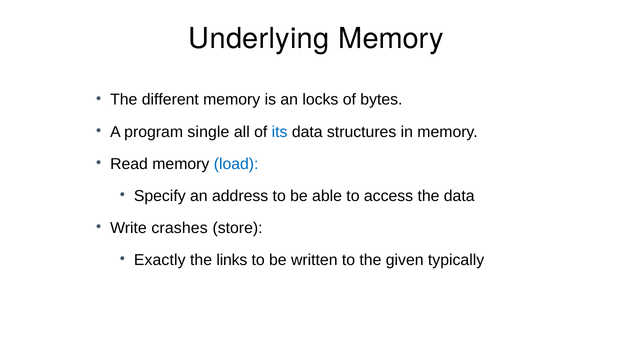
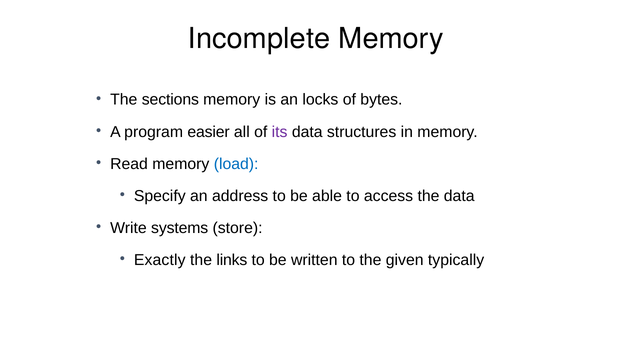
Underlying: Underlying -> Incomplete (259, 39)
different: different -> sections (170, 100)
single: single -> easier (209, 132)
its colour: blue -> purple (280, 132)
crashes: crashes -> systems (180, 228)
